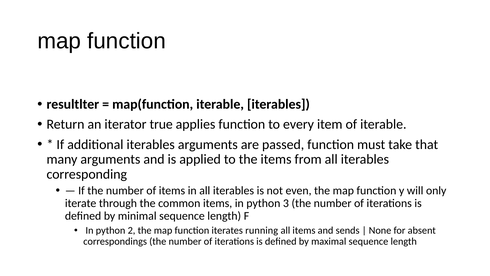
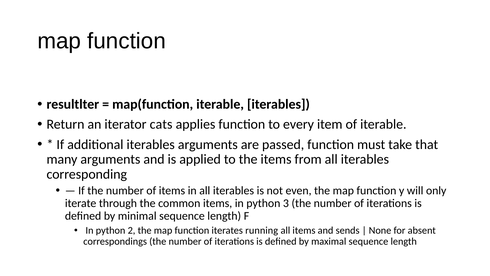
true: true -> cats (161, 124)
